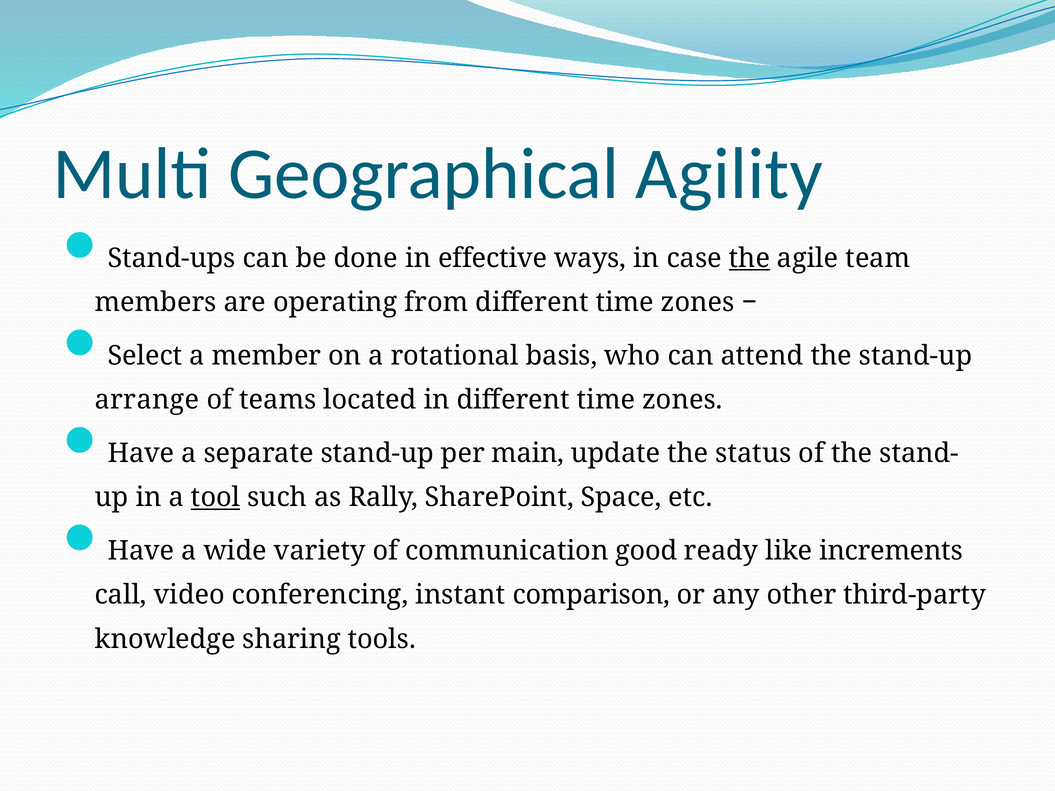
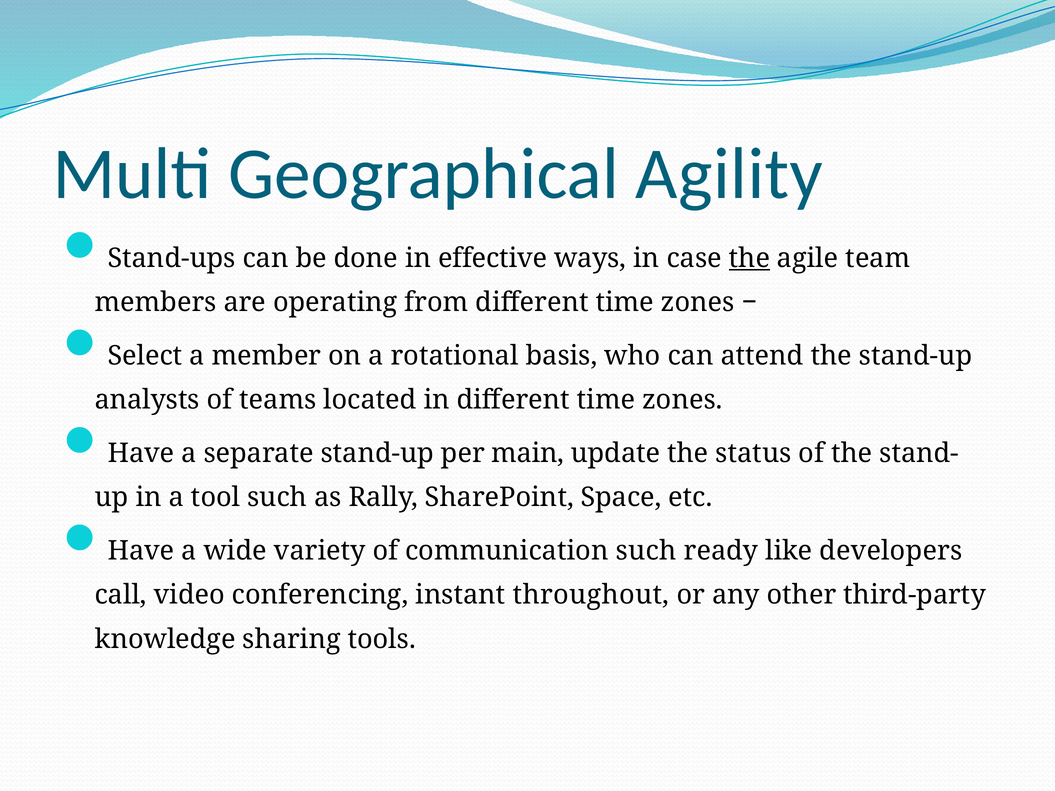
arrange: arrange -> analysts (147, 400)
tool underline: present -> none (216, 498)
communication good: good -> such (646, 551)
increments: increments -> developers (891, 551)
comparison: comparison -> throughout (591, 595)
